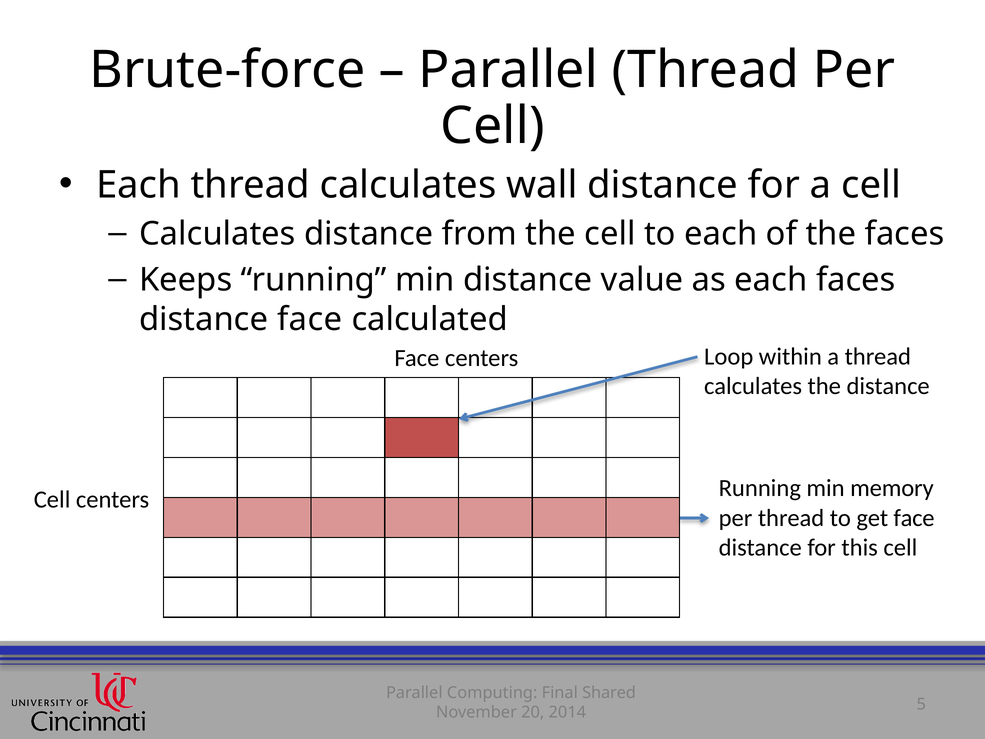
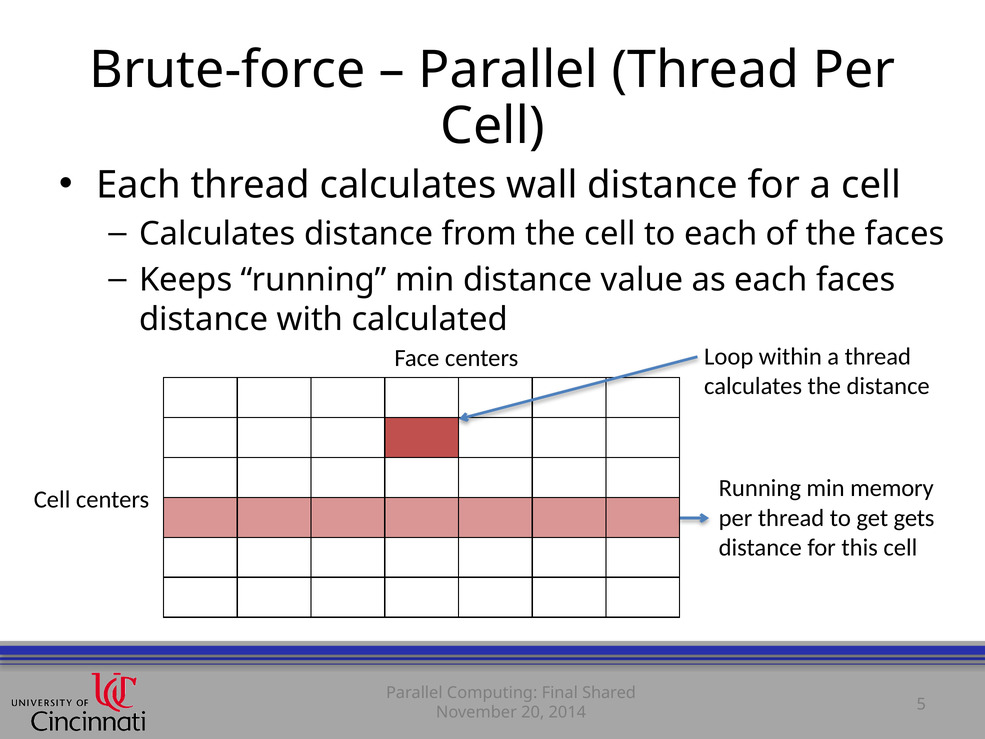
distance face: face -> with (310, 319)
get face: face -> gets (914, 518)
